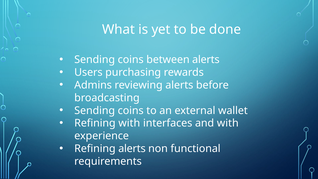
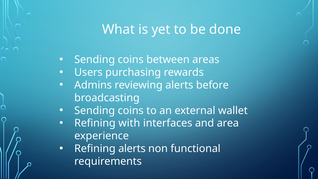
between alerts: alerts -> areas (206, 60)
and with: with -> area (228, 123)
